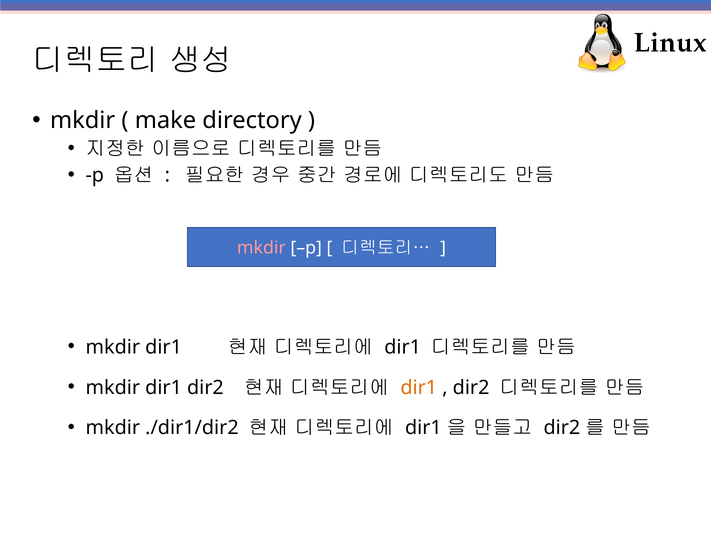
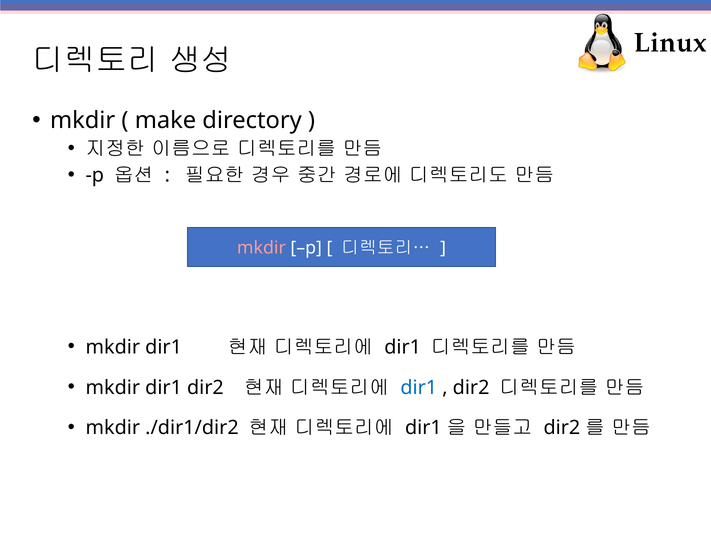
dir1 colour: orange -> blue (419, 388)
